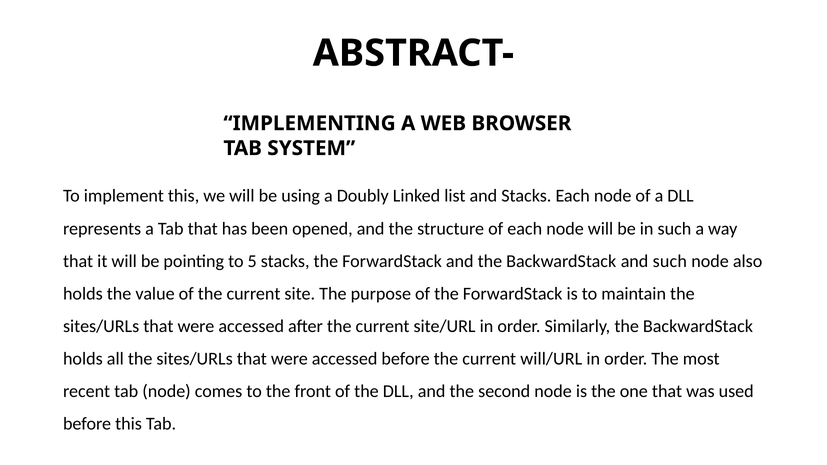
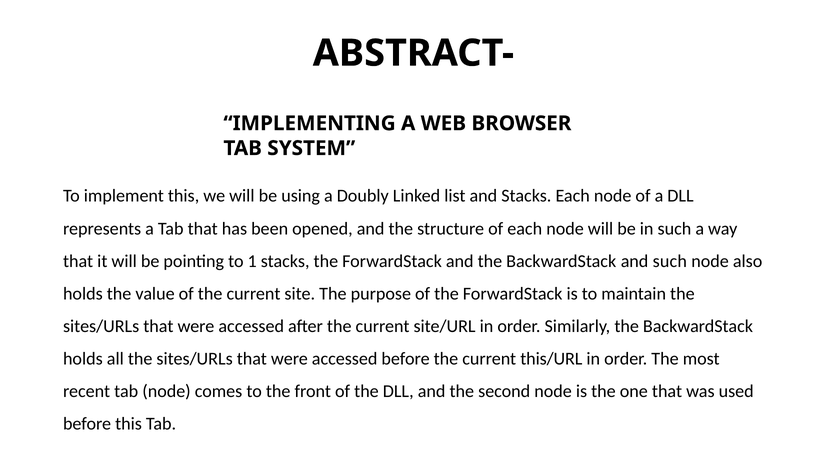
5: 5 -> 1 (252, 261)
will/URL: will/URL -> this/URL (551, 359)
